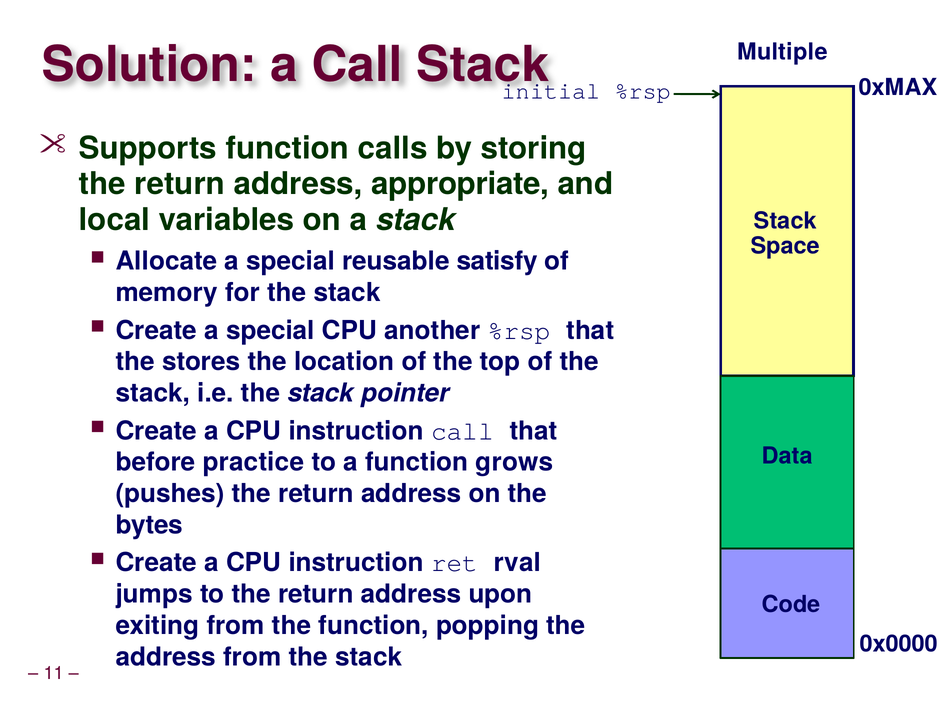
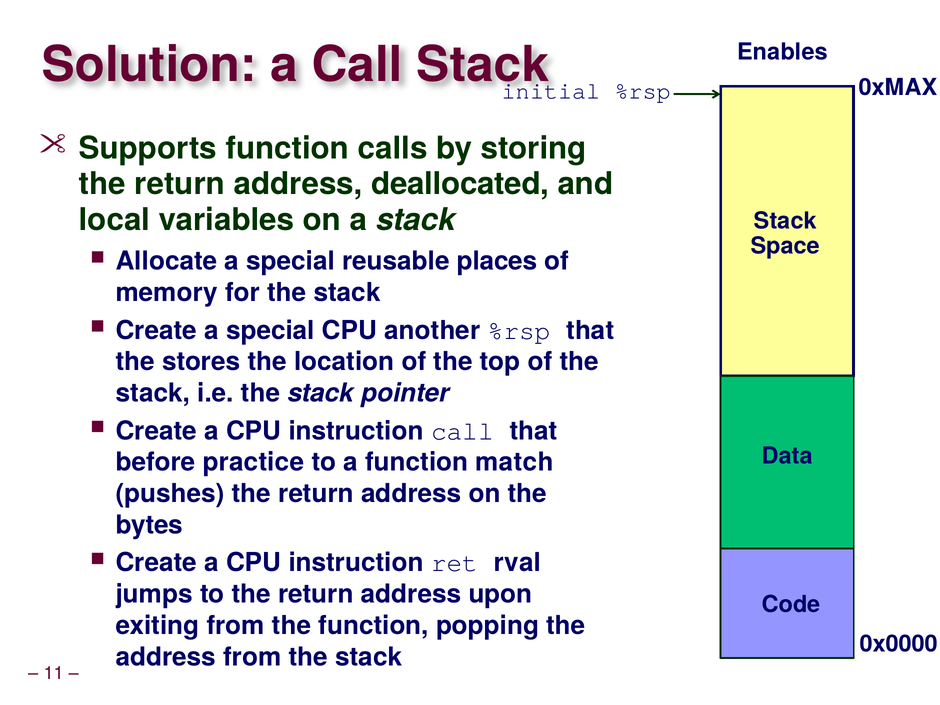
Multiple: Multiple -> Enables (782, 52)
appropriate: appropriate -> deallocated (460, 184)
satisfy: satisfy -> places (497, 261)
grows: grows -> match (514, 462)
